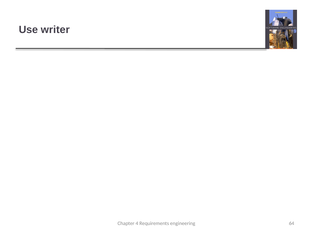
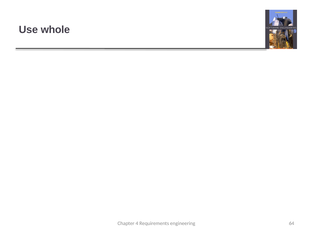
writer: writer -> whole (55, 30)
